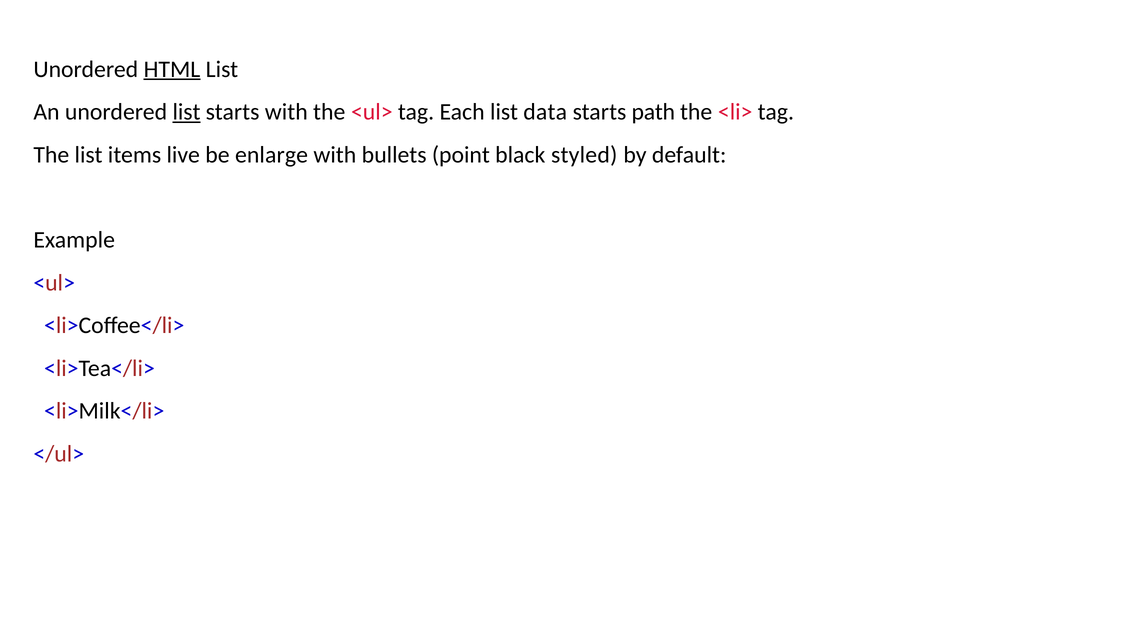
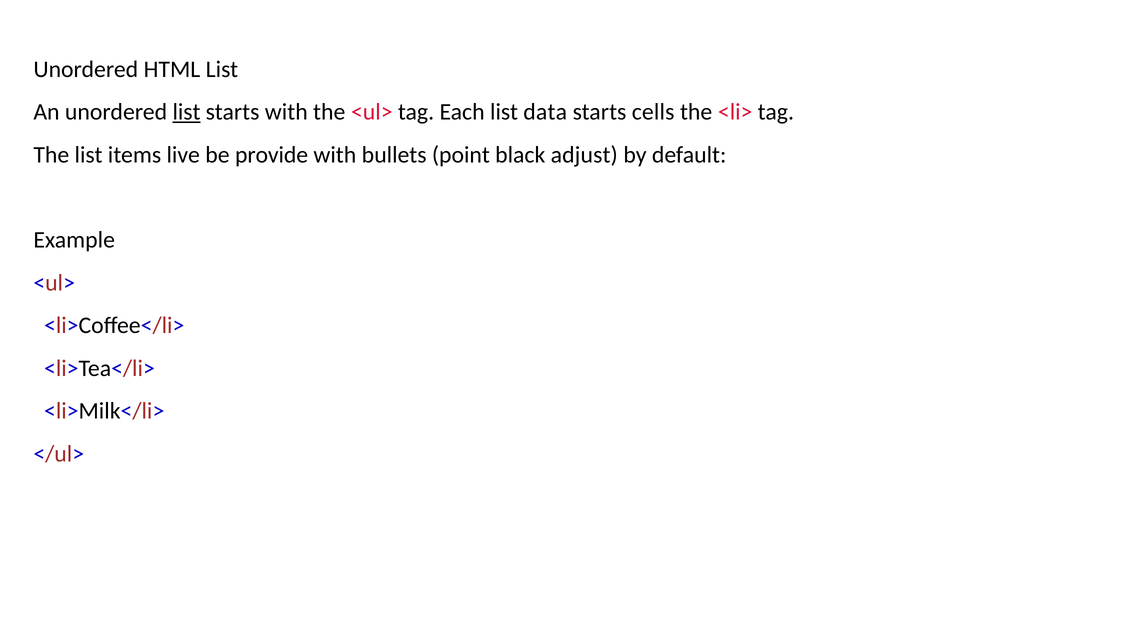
HTML underline: present -> none (172, 69)
path: path -> cells (653, 112)
enlarge: enlarge -> provide (272, 155)
styled: styled -> adjust (584, 155)
